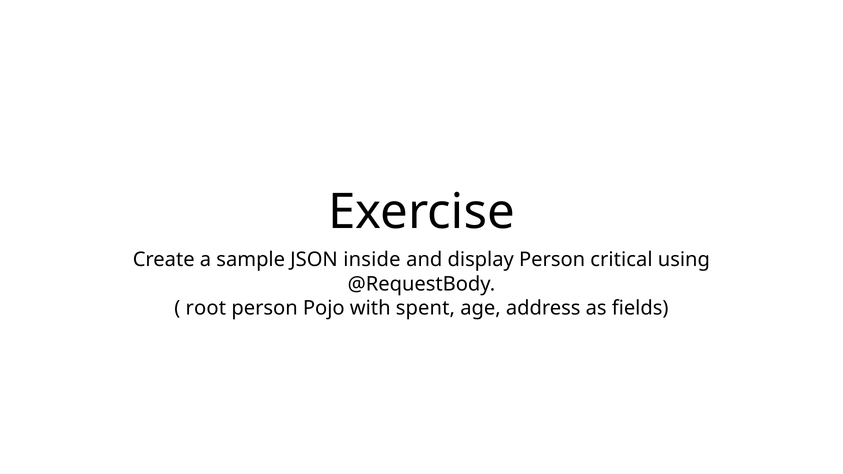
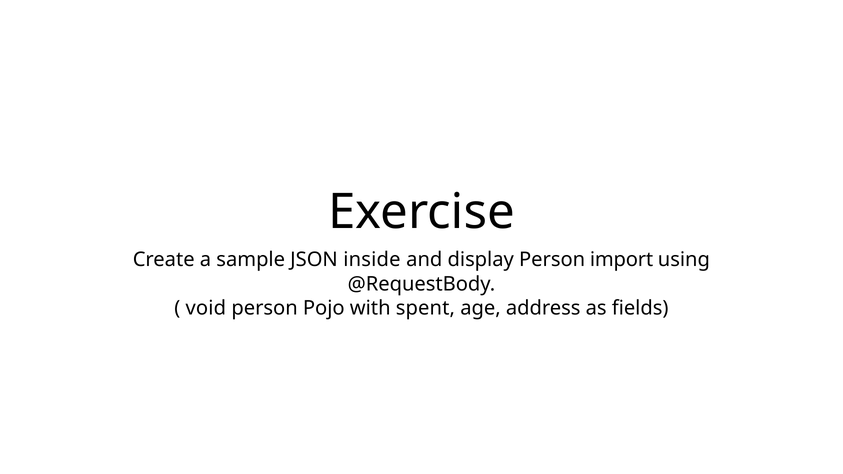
critical: critical -> import (622, 260)
root: root -> void (206, 308)
